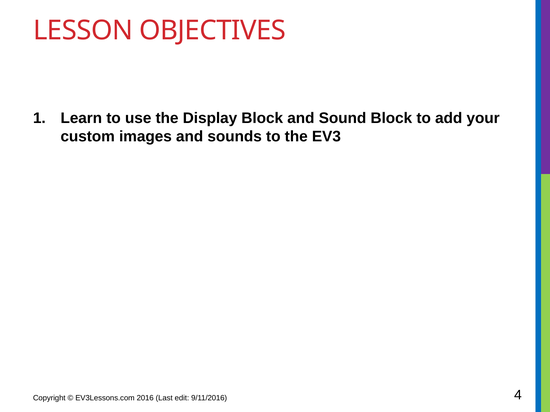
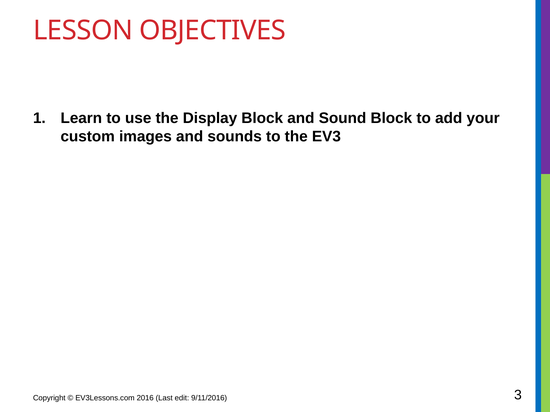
4: 4 -> 3 (518, 395)
